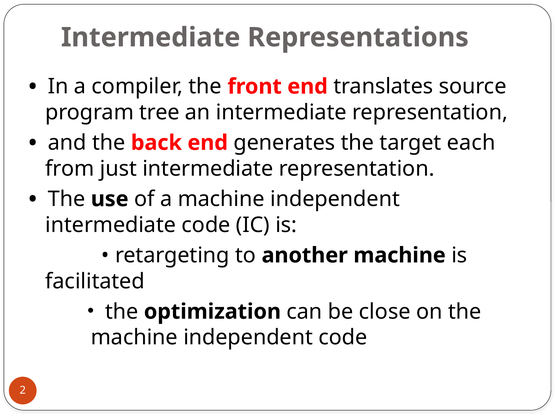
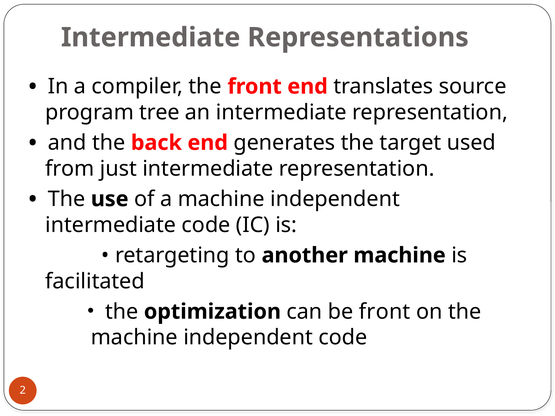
each: each -> used (471, 143)
be close: close -> front (385, 312)
